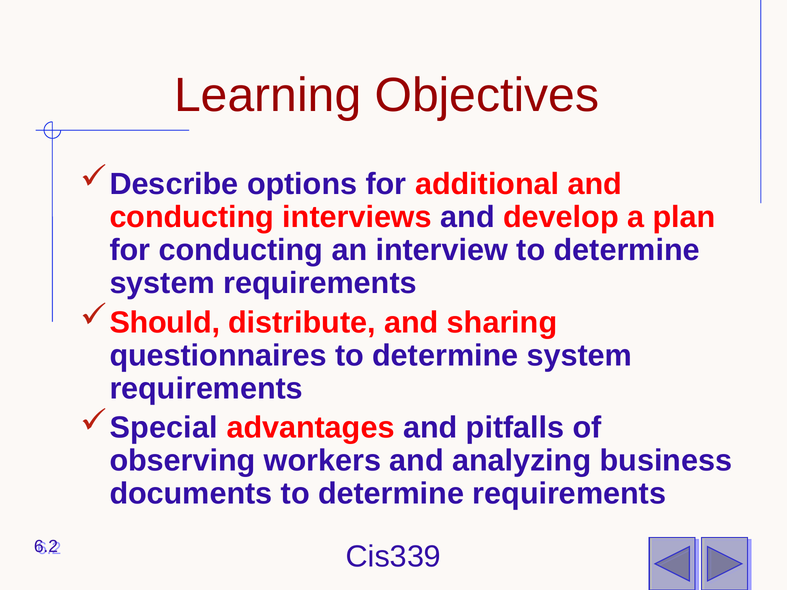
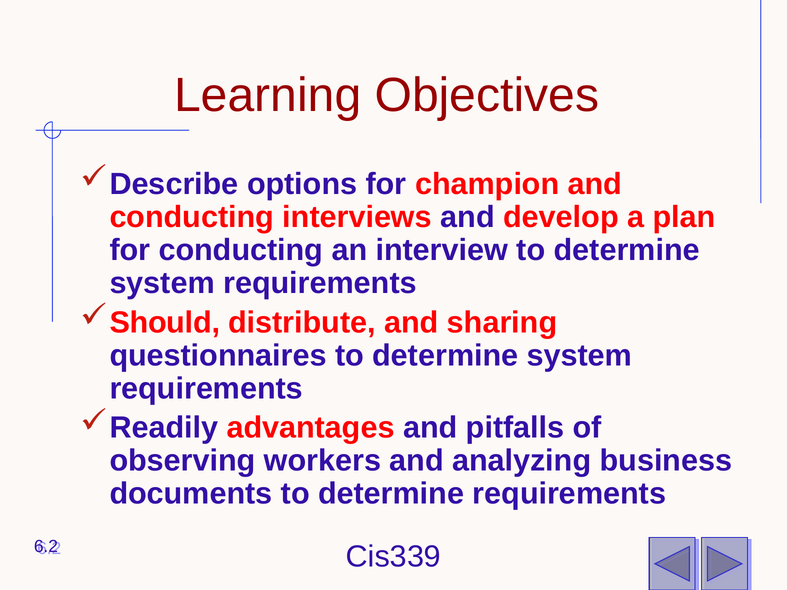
additional: additional -> champion (487, 184)
Special: Special -> Readily (164, 428)
